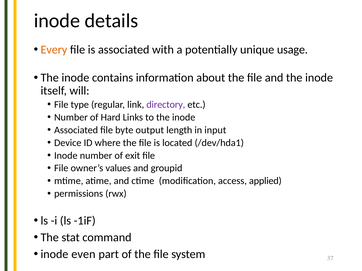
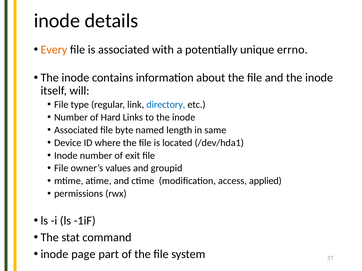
usage: usage -> errno (292, 50)
directory colour: purple -> blue (166, 105)
output: output -> named (150, 130)
input: input -> same (215, 130)
even: even -> page (83, 255)
